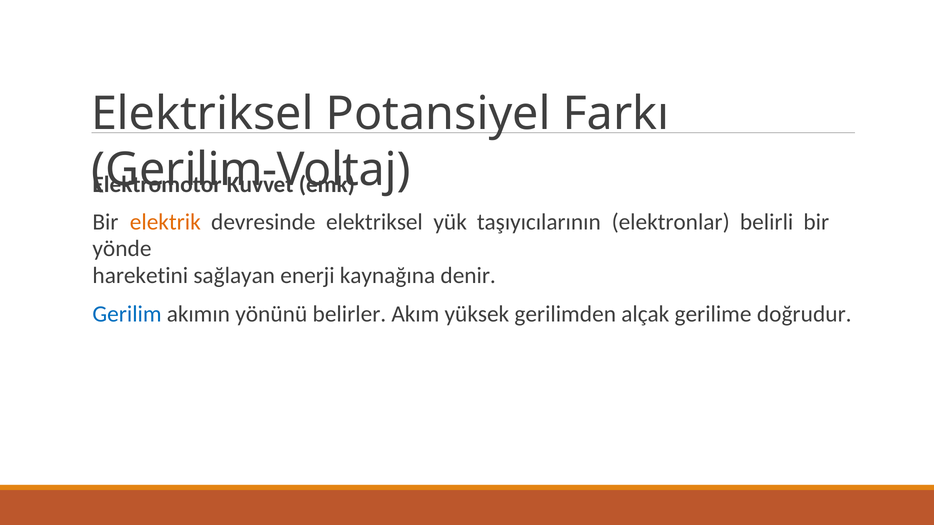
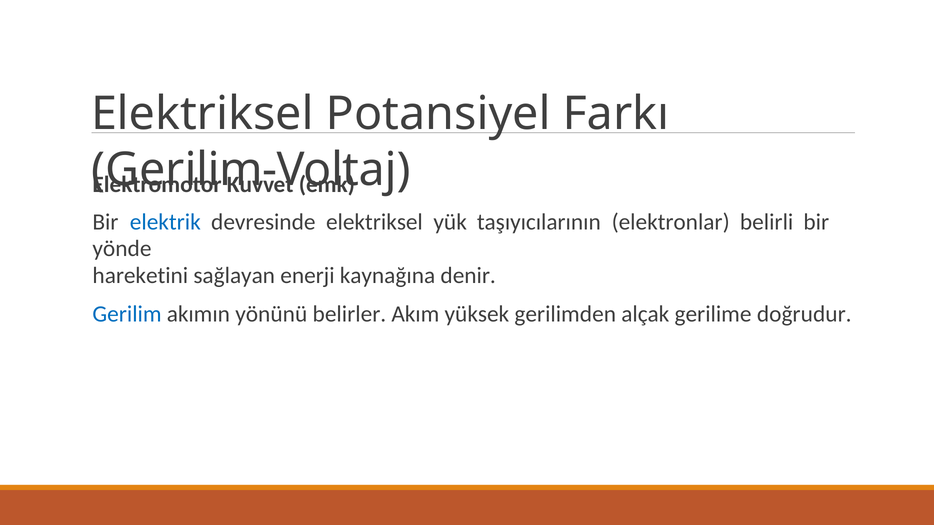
elektrik colour: orange -> blue (165, 222)
